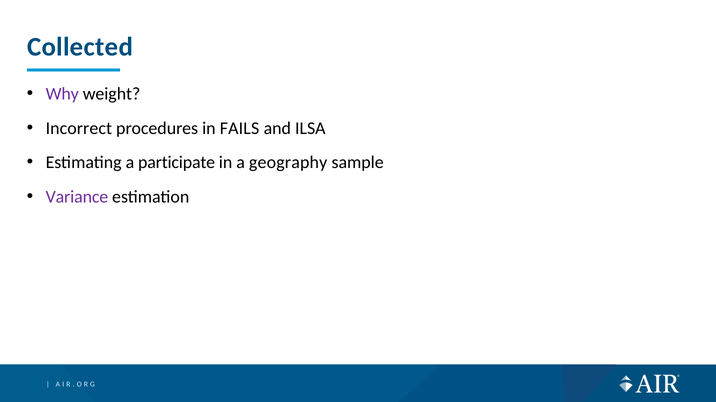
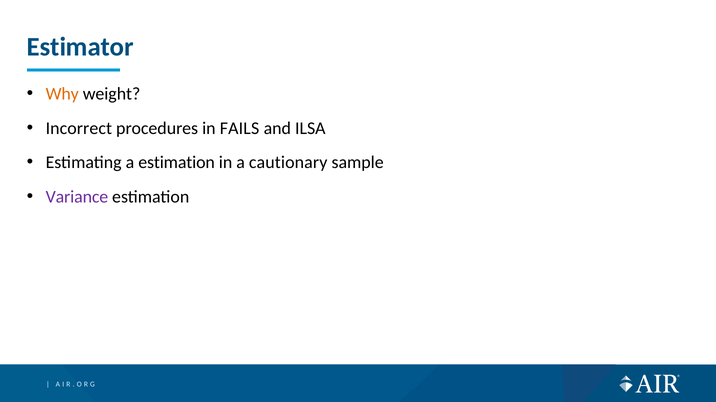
Collected: Collected -> Estimator (80, 47)
Why colour: purple -> orange (62, 94)
a participate: participate -> estimation (177, 163)
geography: geography -> cautionary (288, 163)
